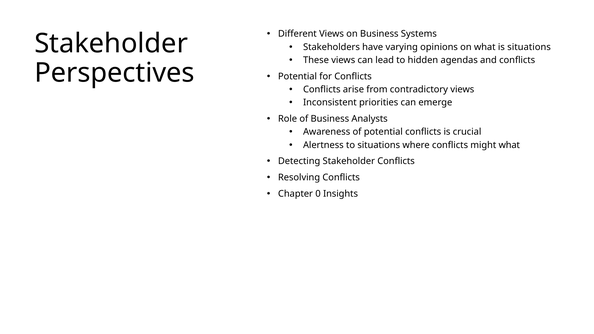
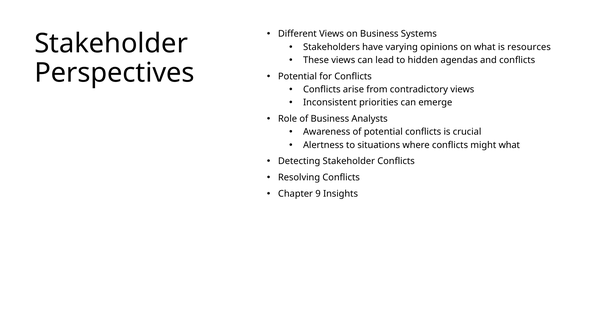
is situations: situations -> resources (529, 47)
0: 0 -> 9 (318, 194)
